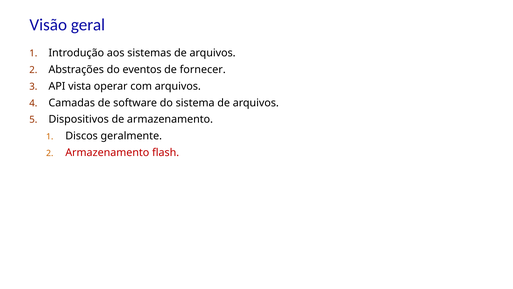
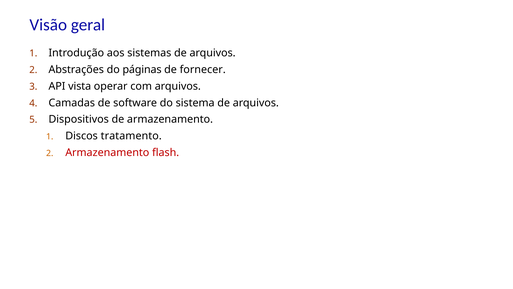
eventos: eventos -> páginas (142, 70)
geralmente: geralmente -> tratamento (131, 136)
